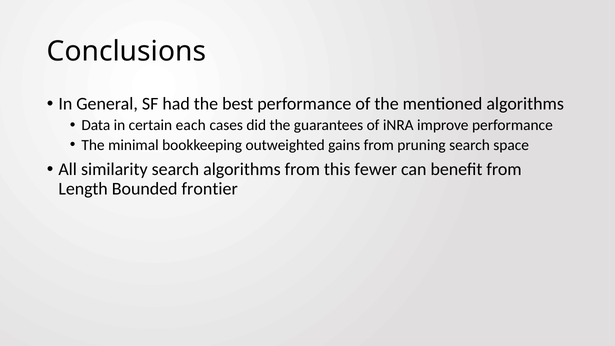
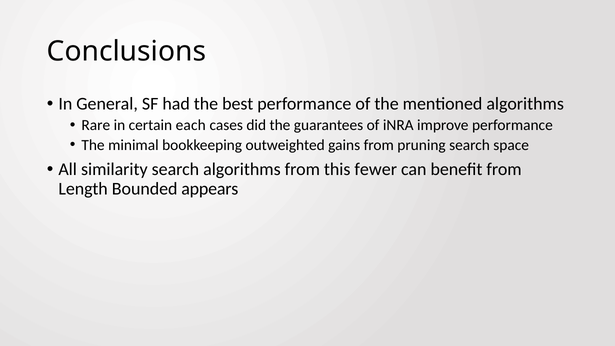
Data: Data -> Rare (96, 125)
frontier: frontier -> appears (210, 189)
